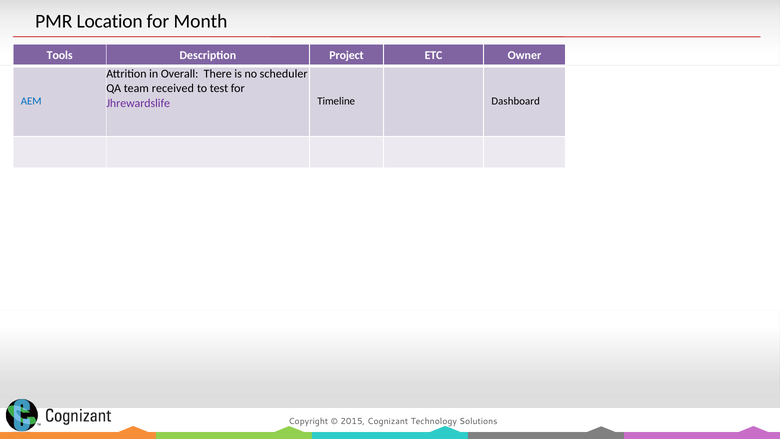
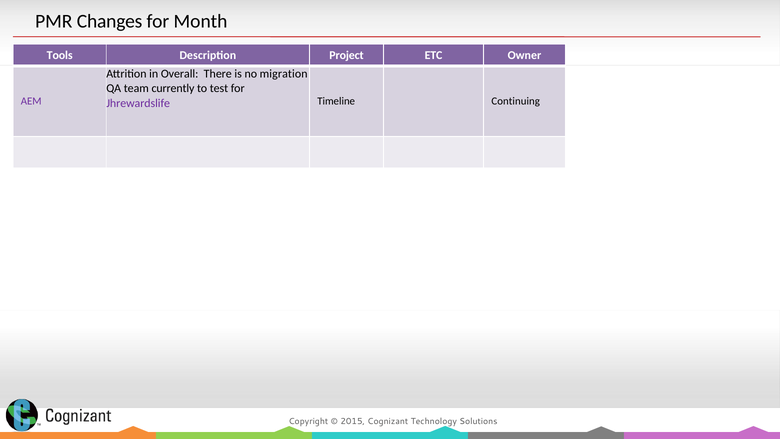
Location: Location -> Changes (110, 21)
scheduler: scheduler -> migration (284, 74)
received: received -> currently (173, 88)
AEM colour: blue -> purple (31, 101)
Dashboard: Dashboard -> Continuing (516, 101)
